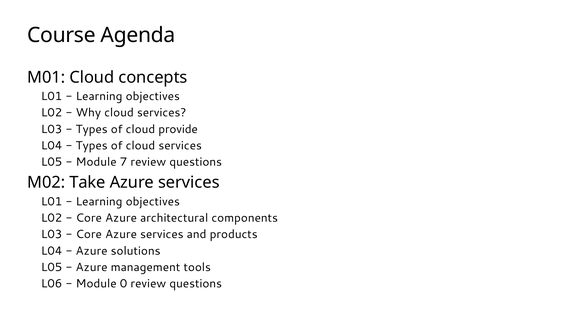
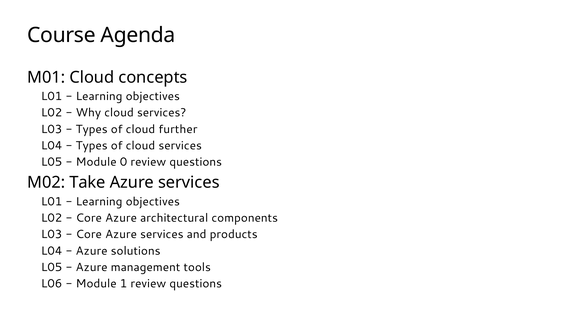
provide: provide -> further (178, 129)
7: 7 -> 0 (124, 162)
0: 0 -> 1 (124, 284)
